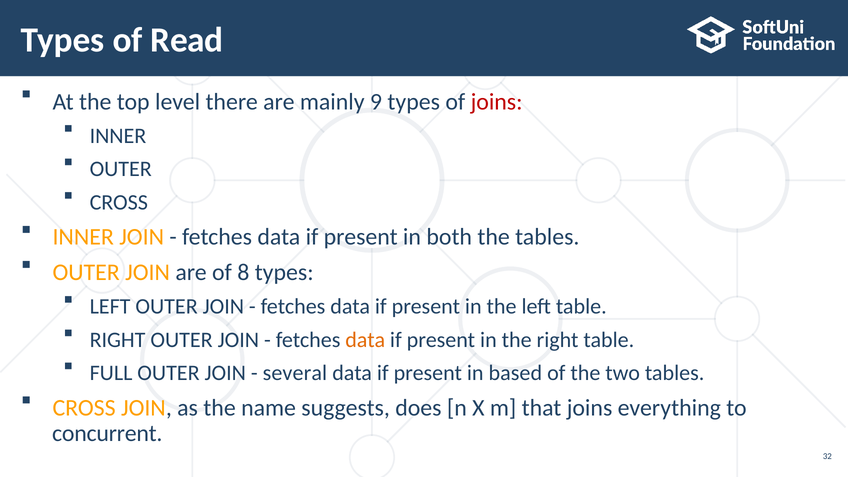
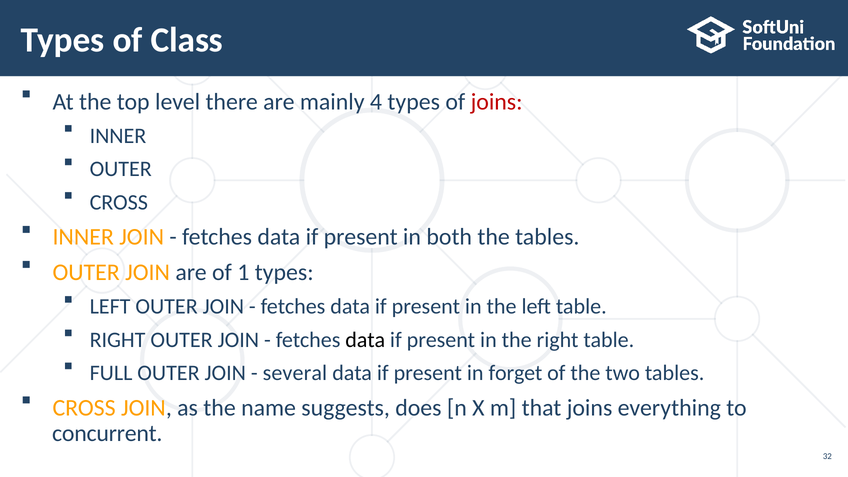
Read: Read -> Class (187, 40)
9: 9 -> 4 (376, 102)
8: 8 -> 1 (243, 272)
data colour: orange -> black (365, 340)
based: based -> forget (515, 373)
